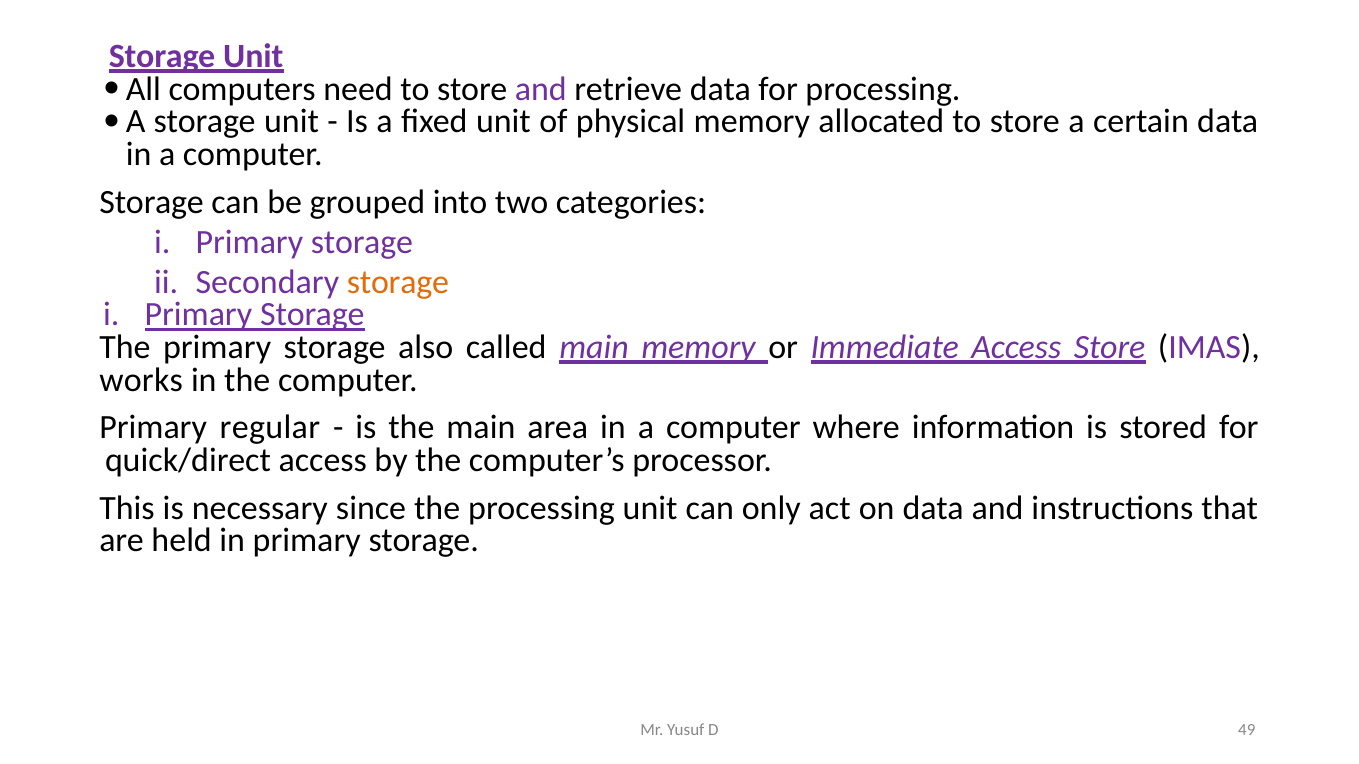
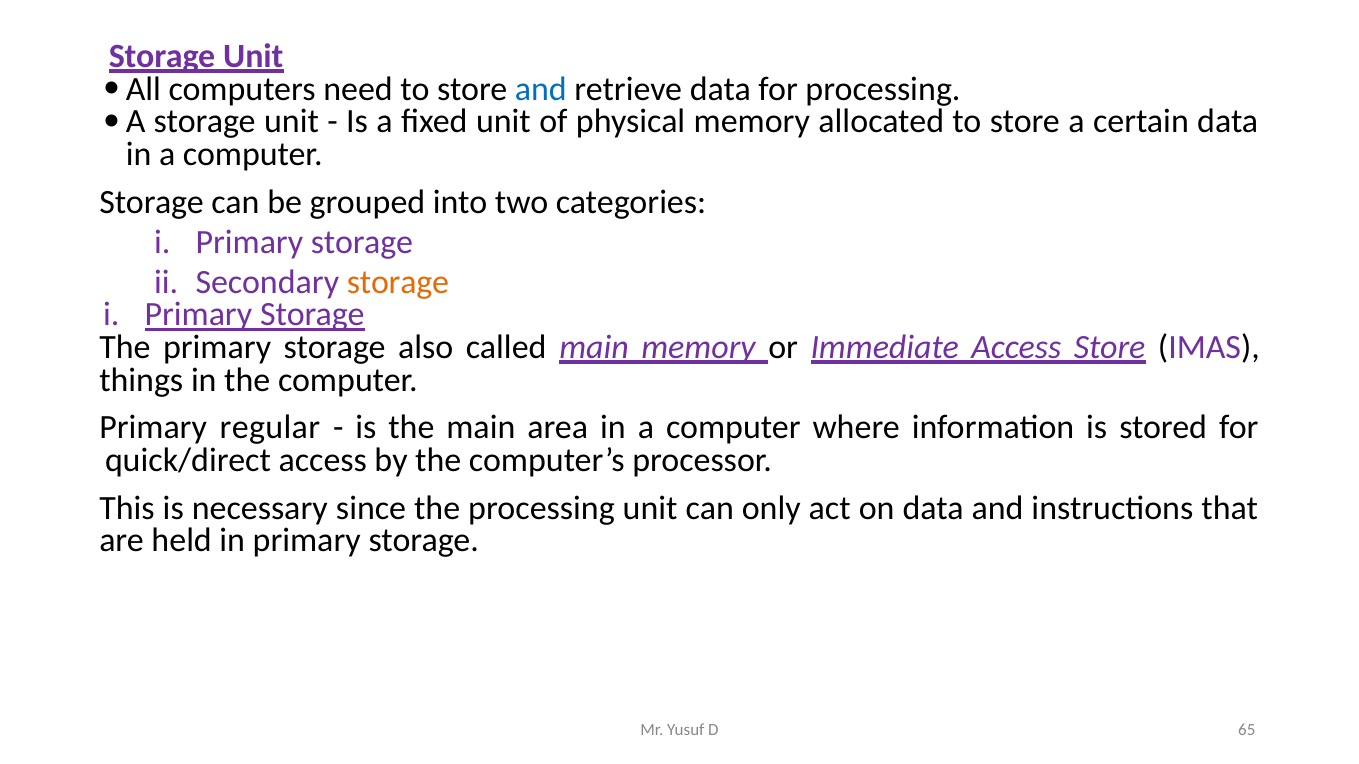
and colour: purple -> blue (541, 89)
works: works -> things (141, 380)
49: 49 -> 65 (1247, 730)
